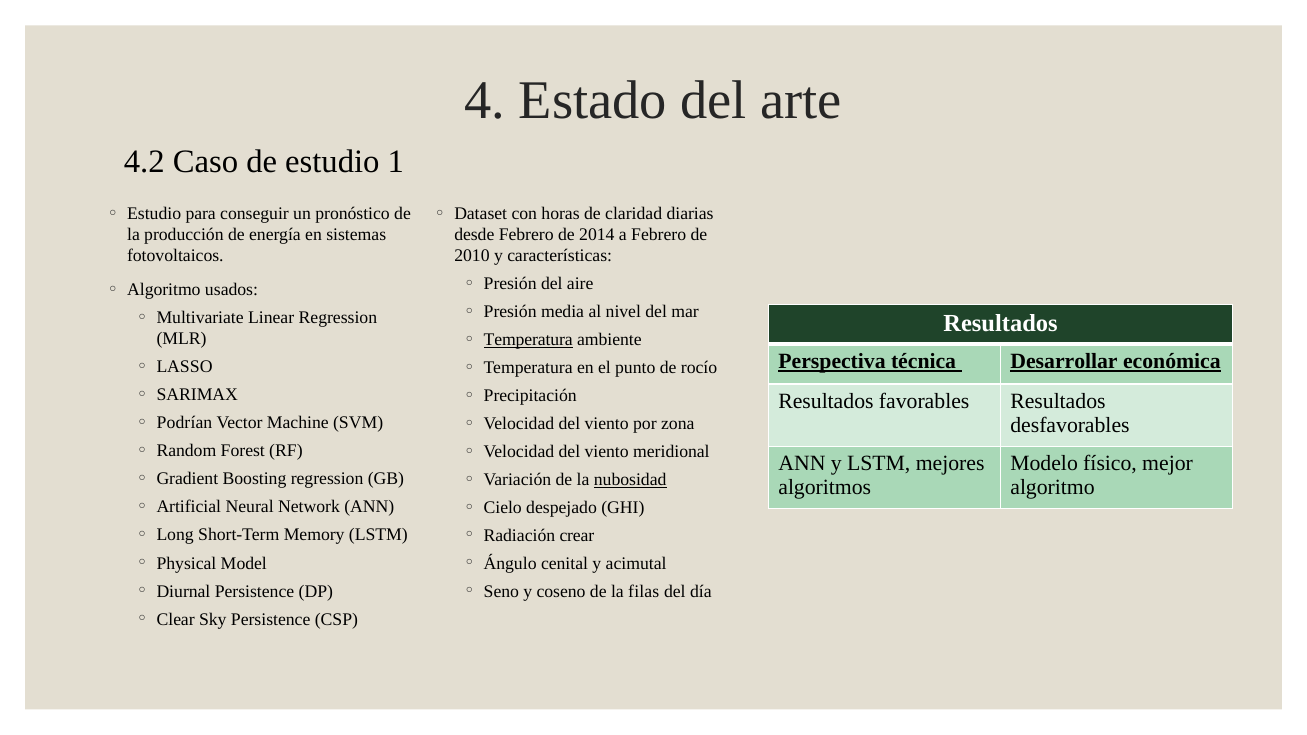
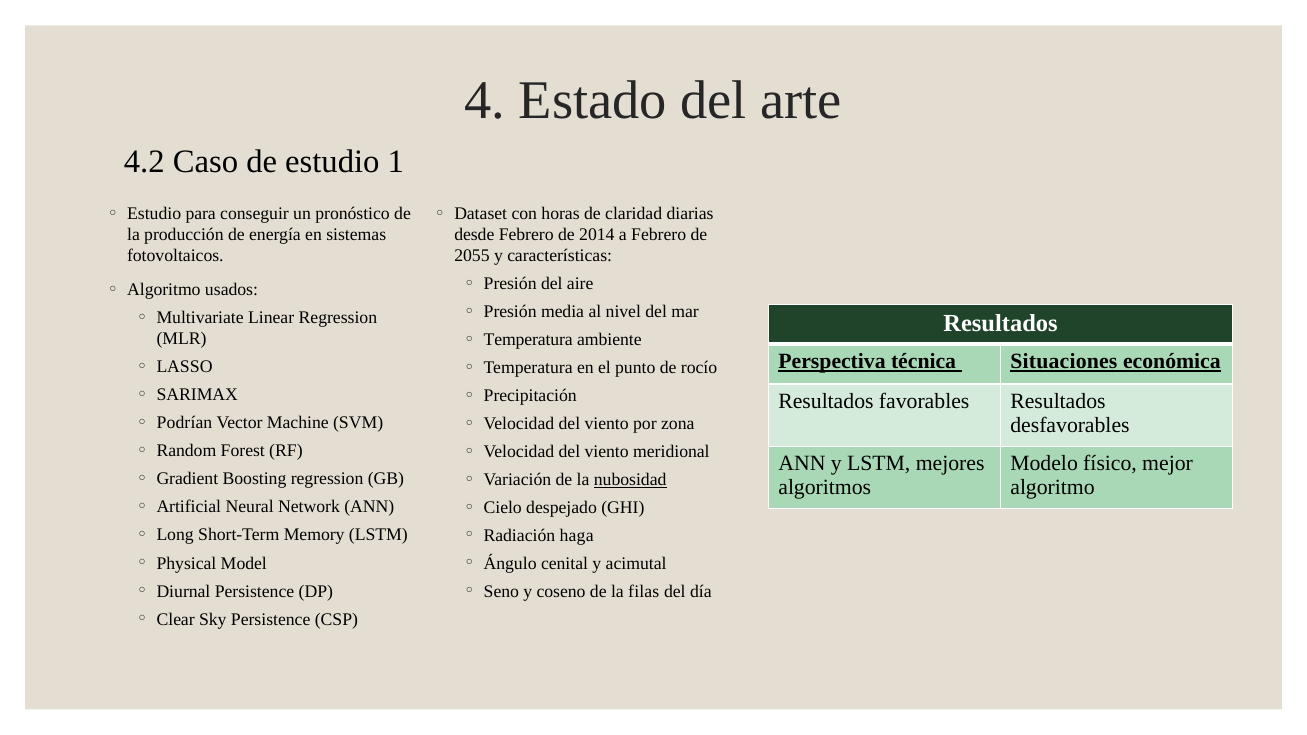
2010: 2010 -> 2055 (472, 256)
Temperatura underline: present -> none (528, 340)
Desarrollar: Desarrollar -> Situaciones (1064, 362)
crear: crear -> haga (577, 536)
